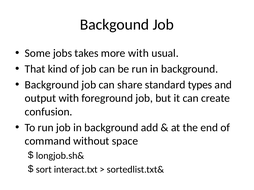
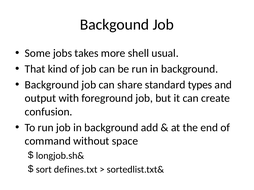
more with: with -> shell (138, 53)
interact.txt: interact.txt -> defines.txt (76, 170)
